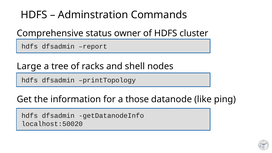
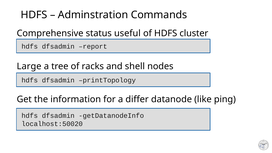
owner: owner -> useful (127, 33)
those: those -> differ (137, 99)
